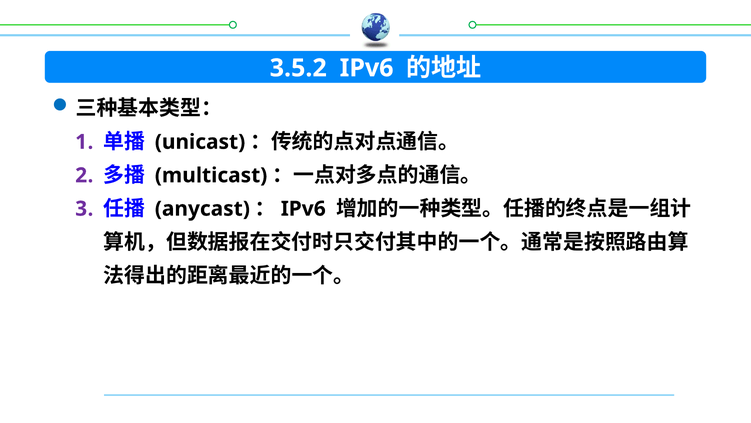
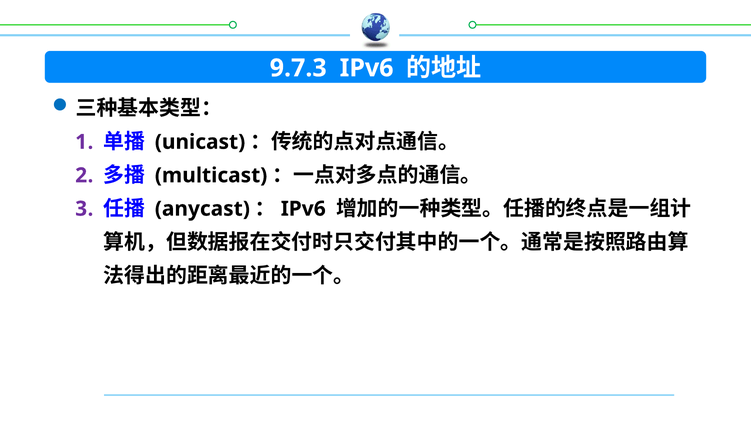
3.5.2: 3.5.2 -> 9.7.3 (298, 68)
